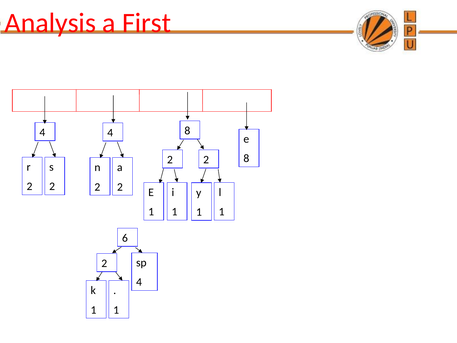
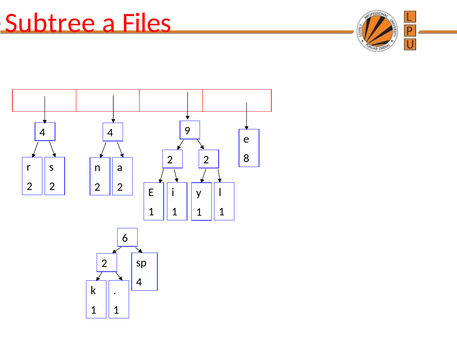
Analysis: Analysis -> Subtree (50, 23)
First: First -> Files (147, 23)
4 8: 8 -> 9 (187, 131)
